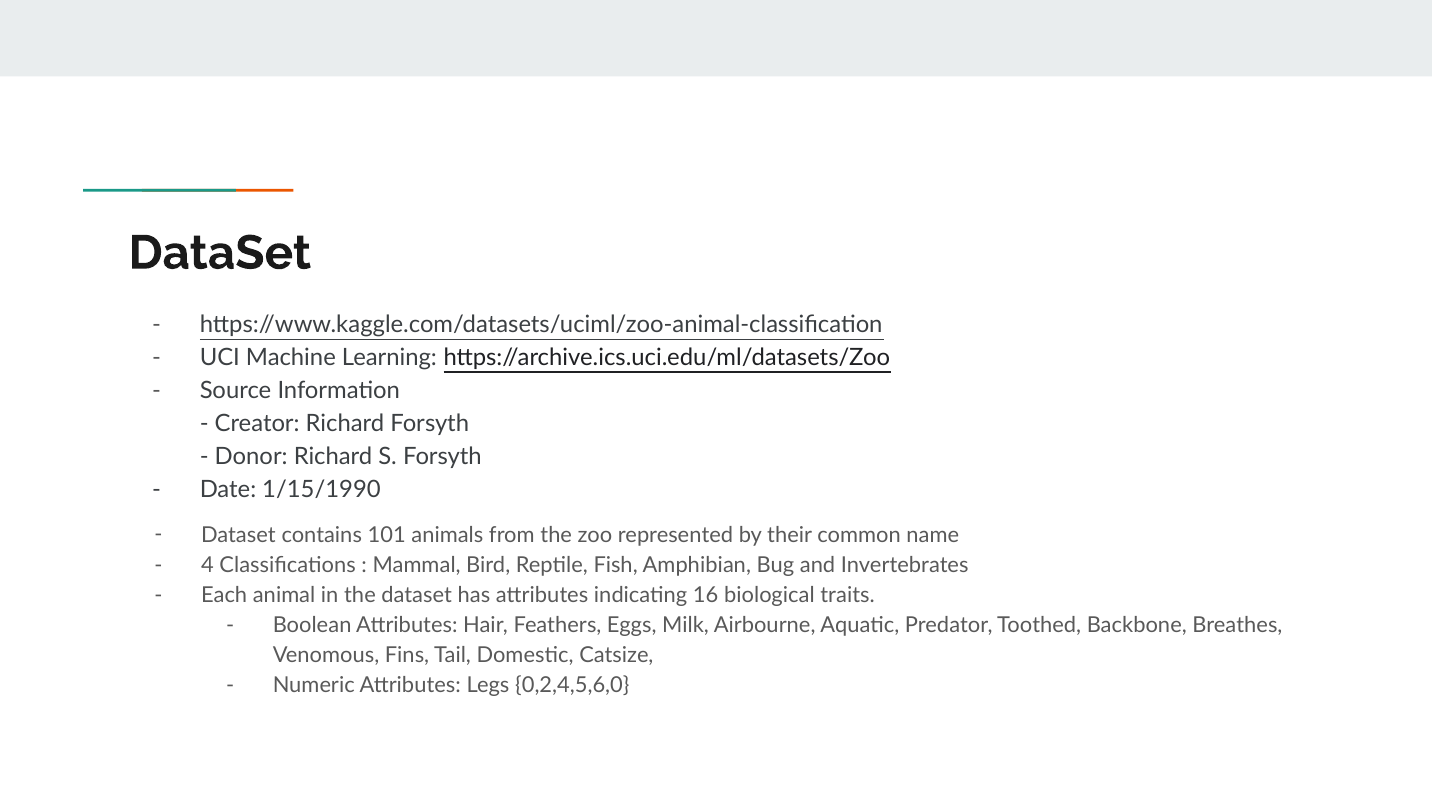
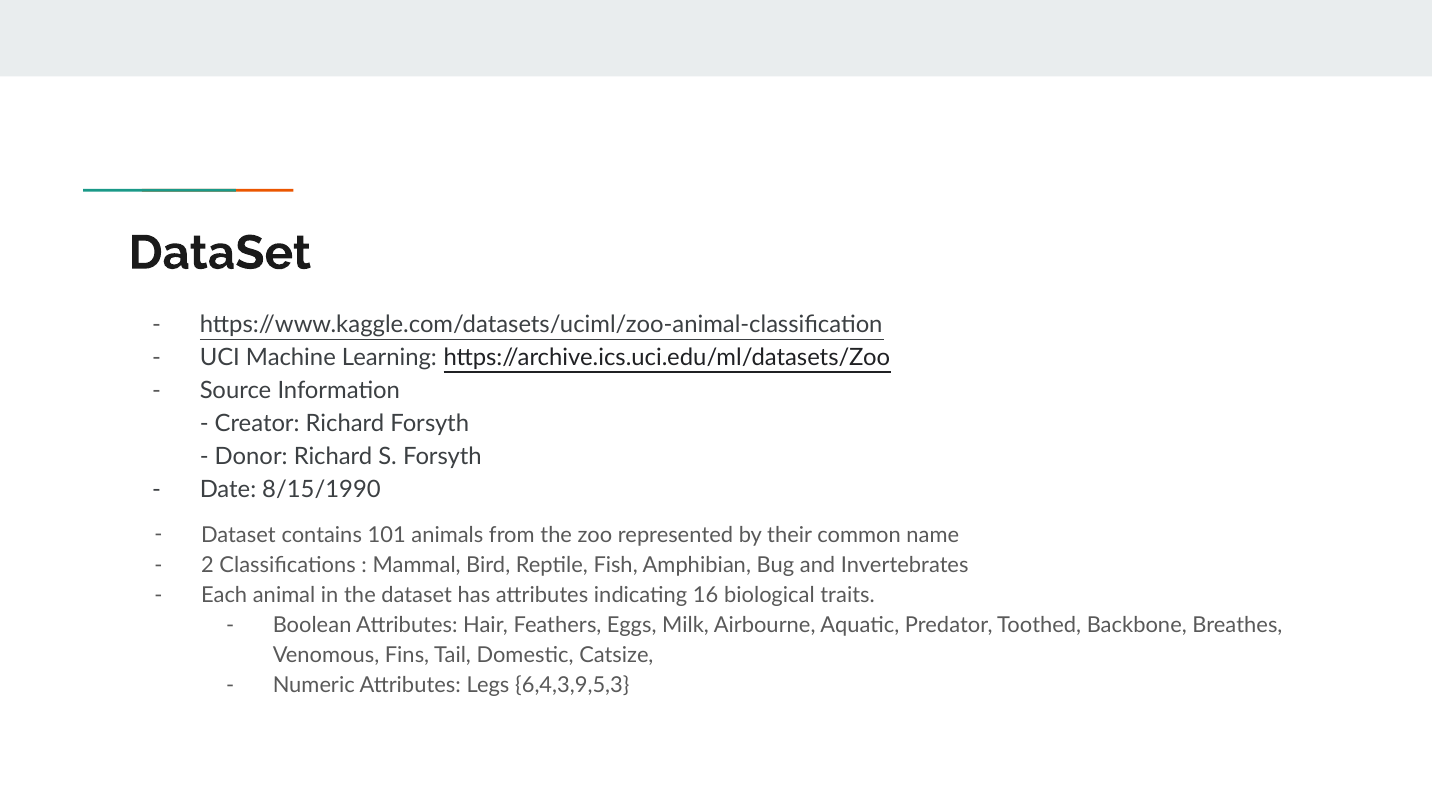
1/15/1990: 1/15/1990 -> 8/15/1990 (321, 490)
4: 4 -> 2 (207, 565)
0,2,4,5,6,0: 0,2,4,5,6,0 -> 6,4,3,9,5,3 (572, 685)
